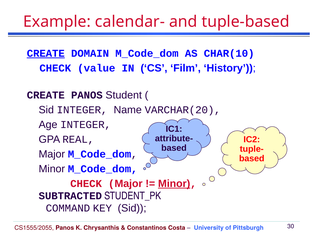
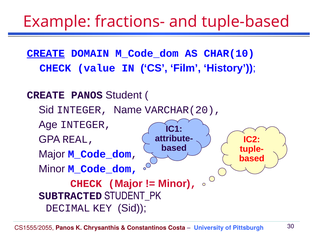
calendar-: calendar- -> fractions- (130, 22)
Minor underline: present -> none (174, 184)
COMMAND: COMMAND -> DECIMAL (68, 208)
